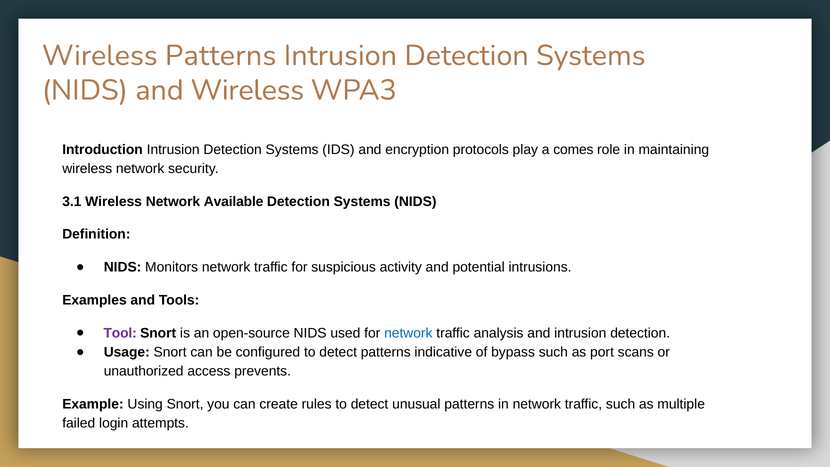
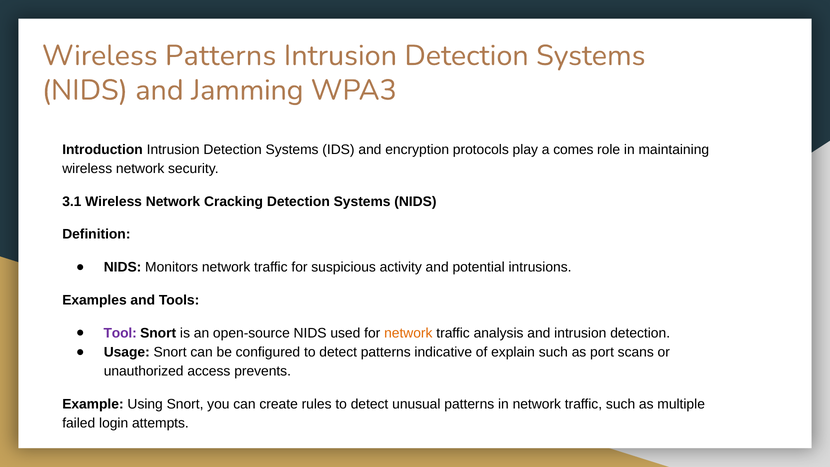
and Wireless: Wireless -> Jamming (247, 90)
Available: Available -> Cracking (234, 201)
network colour: blue -> orange (408, 333)
bypass: bypass -> explain (513, 352)
